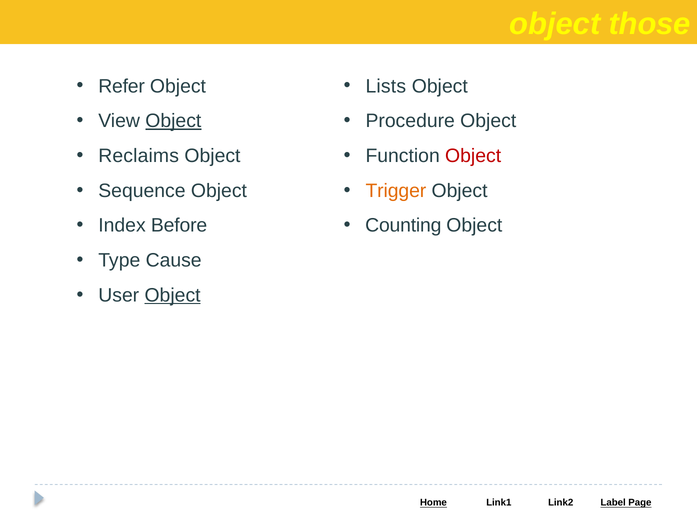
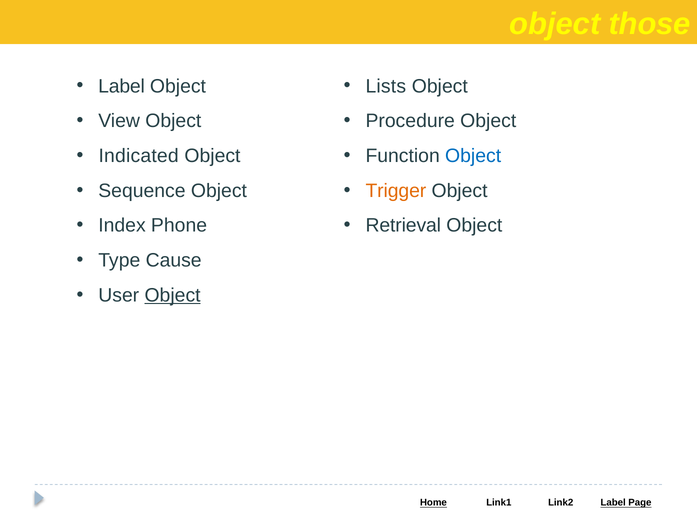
Refer: Refer -> Label (122, 86)
Object underline: present -> none (173, 121)
Reclaims: Reclaims -> Indicated (139, 156)
Object colour: red -> blue (473, 156)
Before: Before -> Phone (179, 225)
Counting: Counting -> Retrieval (403, 225)
